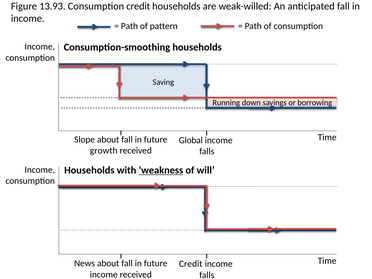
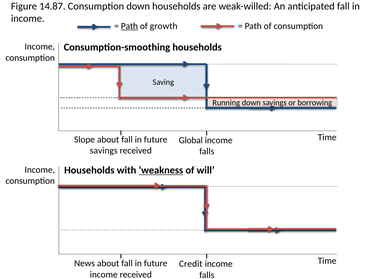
13.93: 13.93 -> 14.87 (52, 6)
Consumption credit: credit -> down (138, 6)
Path underline: none -> present (129, 26)
pattern: pattern -> growth (164, 26)
growth: growth -> savings (104, 151)
